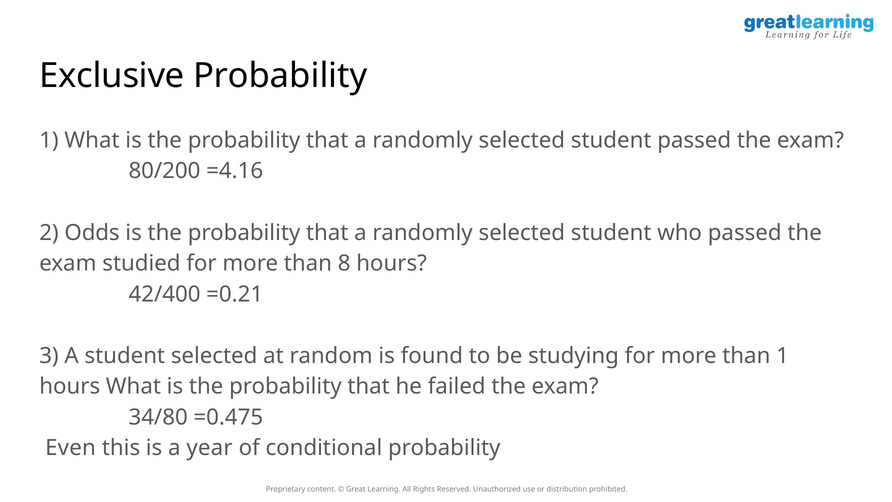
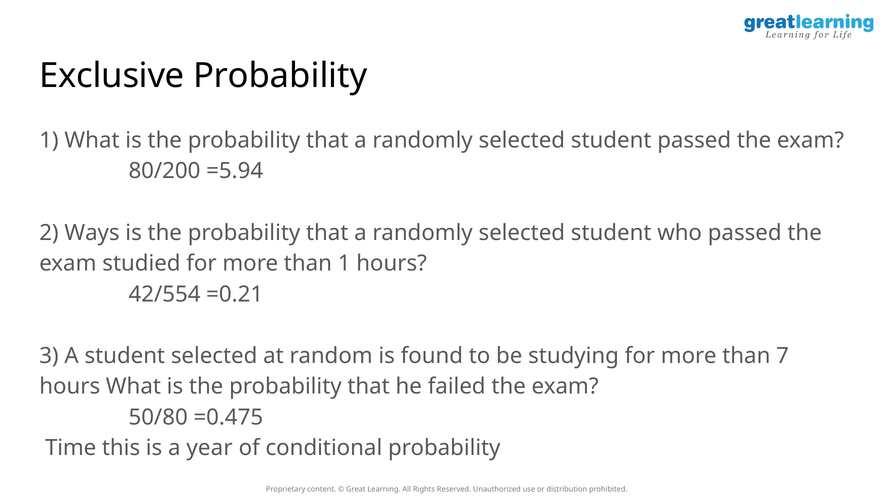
=4.16: =4.16 -> =5.94 (235, 171)
Odds: Odds -> Ways (92, 233)
than 8: 8 -> 1 (344, 263)
42/400: 42/400 -> 42/554 (165, 294)
than 1: 1 -> 7 (783, 356)
34/80: 34/80 -> 50/80 (158, 417)
Even: Even -> Time (71, 448)
